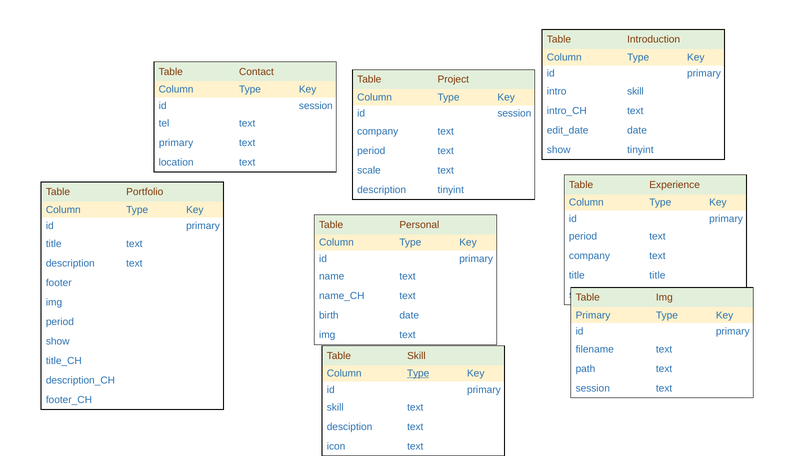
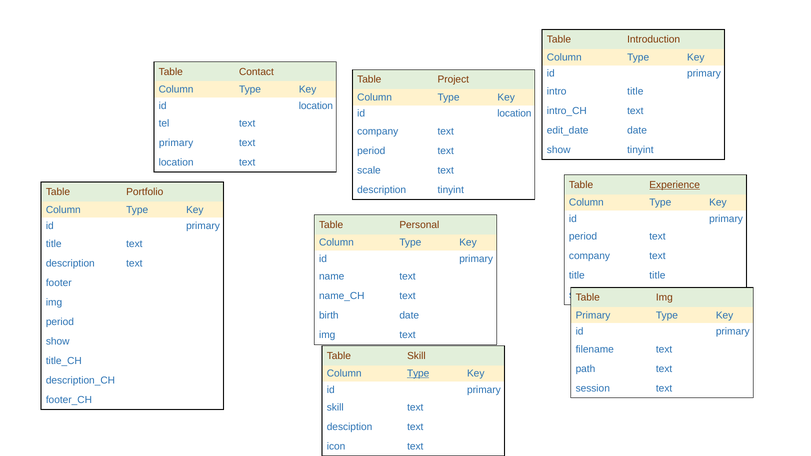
intro skill: skill -> title (635, 91)
session: session -> location (316, 106)
session: session -> location (514, 114)
Experience underline: none -> present (675, 185)
